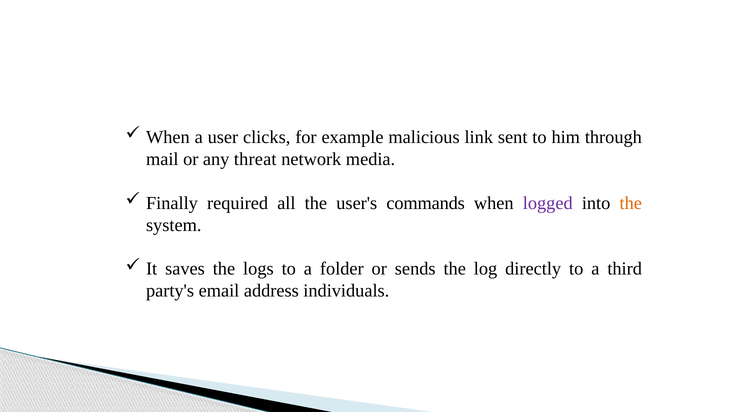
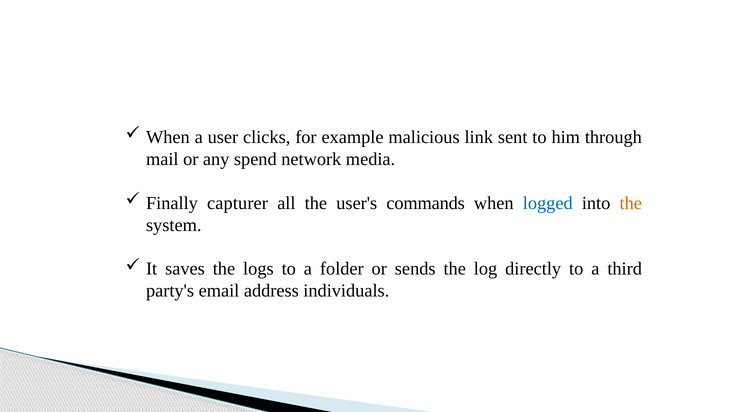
threat: threat -> spend (255, 159)
required: required -> capturer (238, 203)
logged colour: purple -> blue (548, 203)
